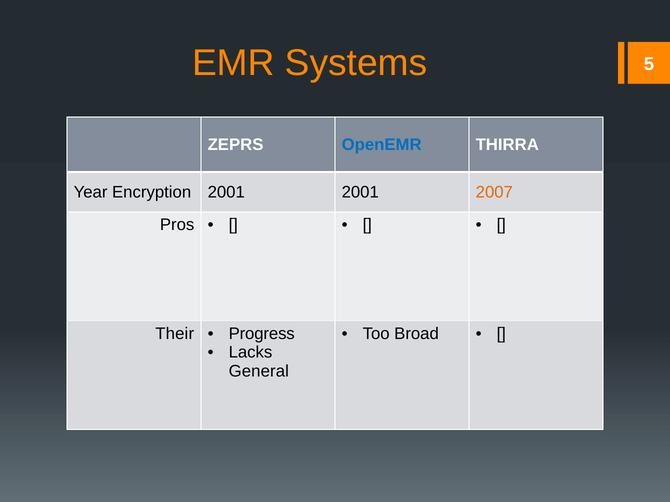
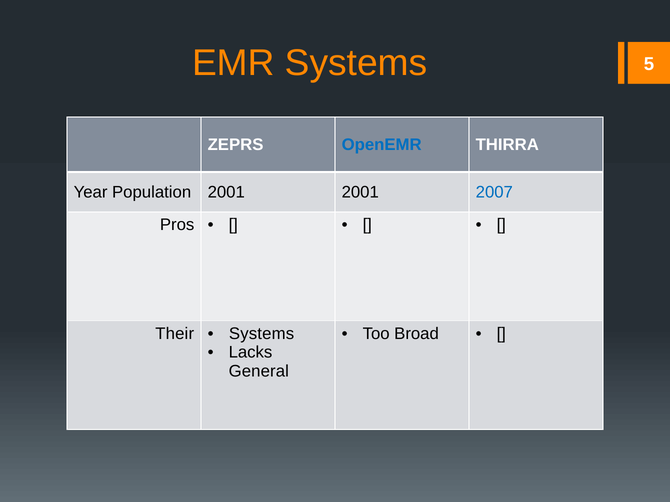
Encryption: Encryption -> Population (152, 192)
2007 colour: orange -> blue (494, 192)
Progress: Progress -> Systems (262, 334)
